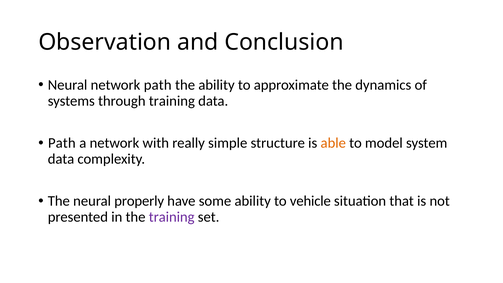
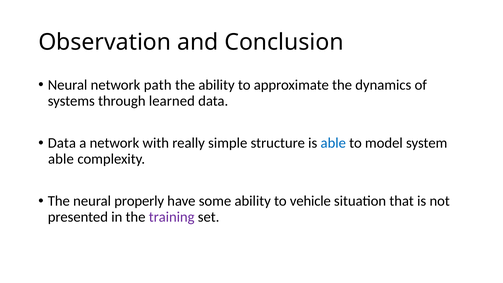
through training: training -> learned (172, 101)
Path: Path -> Data (62, 143)
able colour: orange -> blue (333, 143)
data: data -> able (61, 159)
